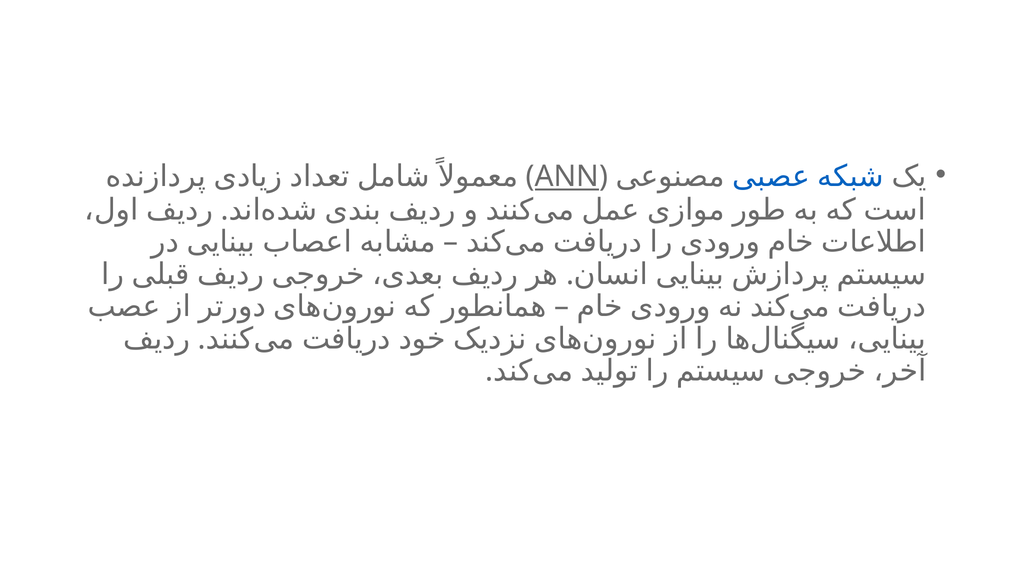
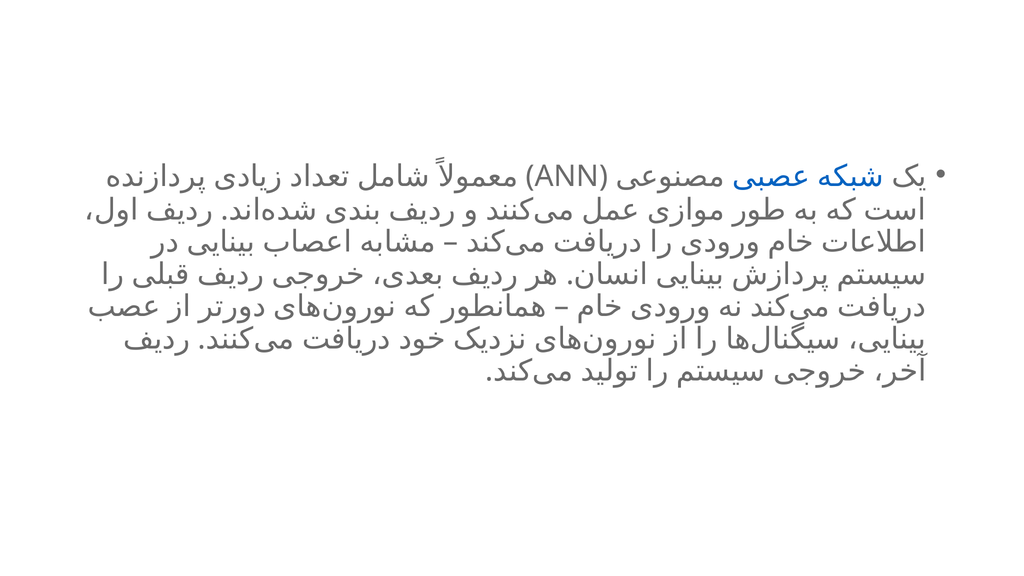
ANN underline: present -> none (567, 177)
